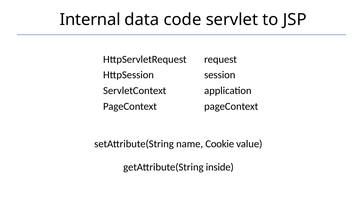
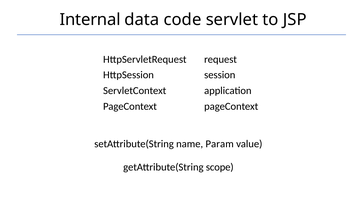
Cookie: Cookie -> Param (220, 144)
inside: inside -> scope (220, 167)
